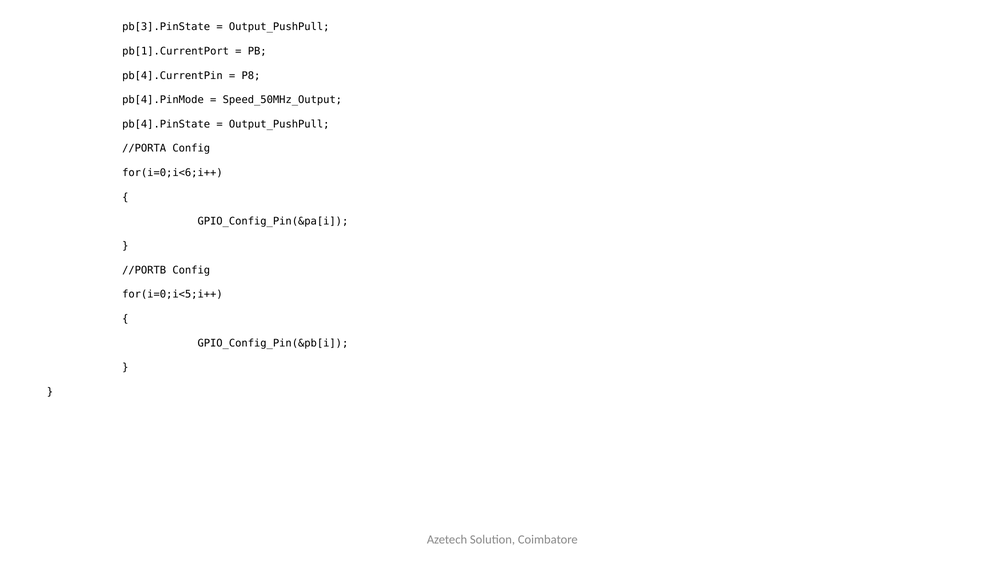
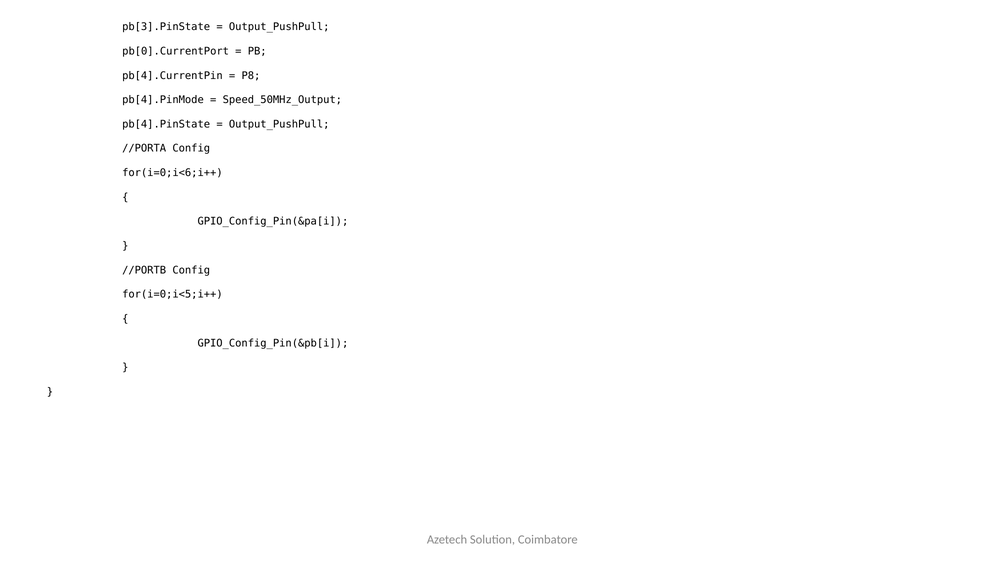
pb[1].CurrentPort: pb[1].CurrentPort -> pb[0].CurrentPort (176, 51)
